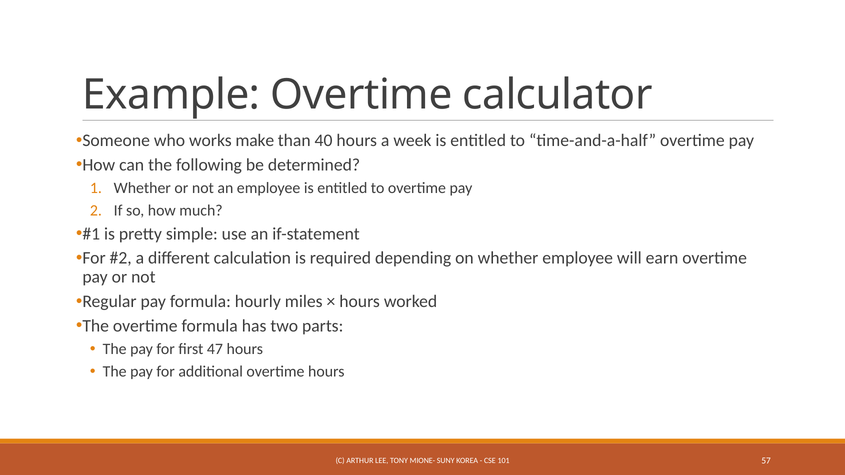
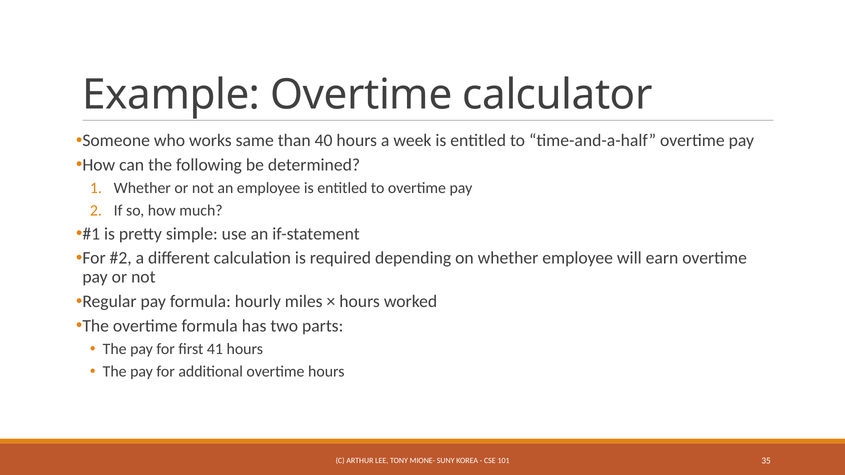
make: make -> same (255, 141)
47: 47 -> 41 (215, 349)
57: 57 -> 35 (766, 461)
